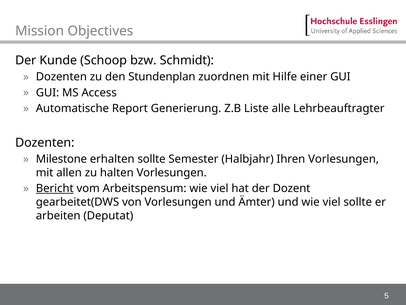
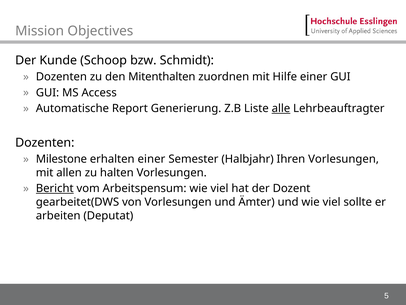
Stundenplan: Stundenplan -> Mitenthalten (162, 77)
alle underline: none -> present (281, 108)
erhalten sollte: sollte -> einer (151, 159)
